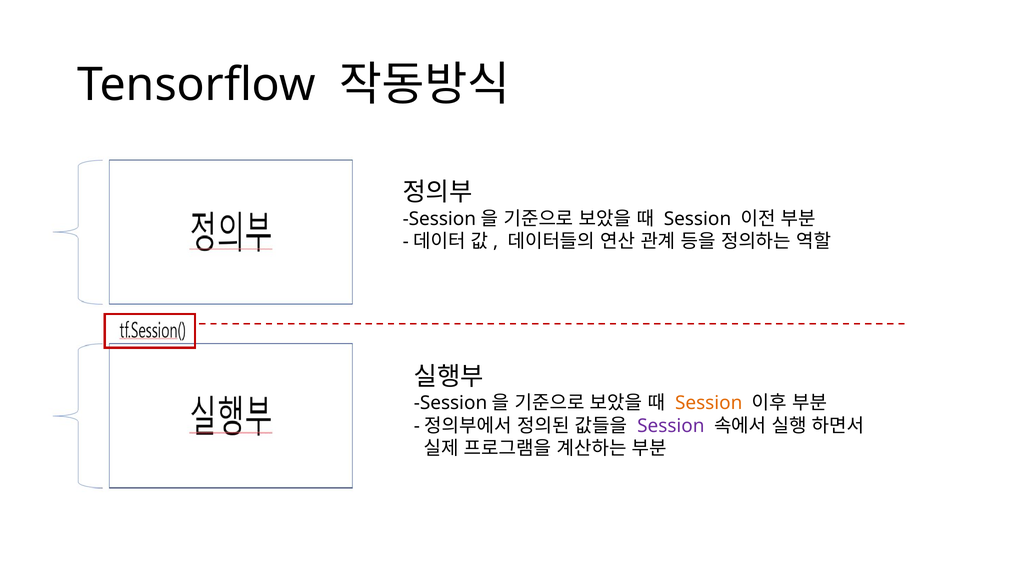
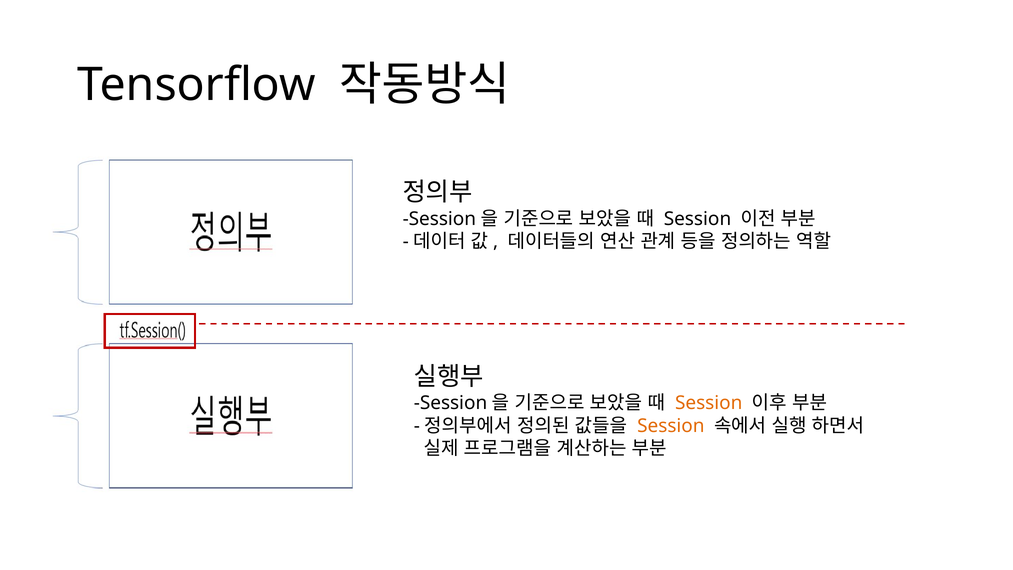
Session colour: purple -> orange (671, 426)
